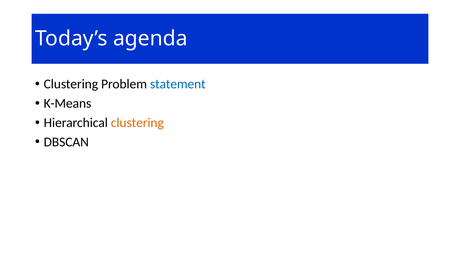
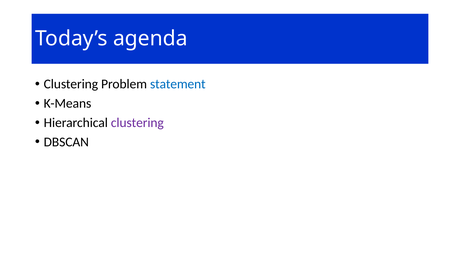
clustering colour: orange -> purple (137, 123)
